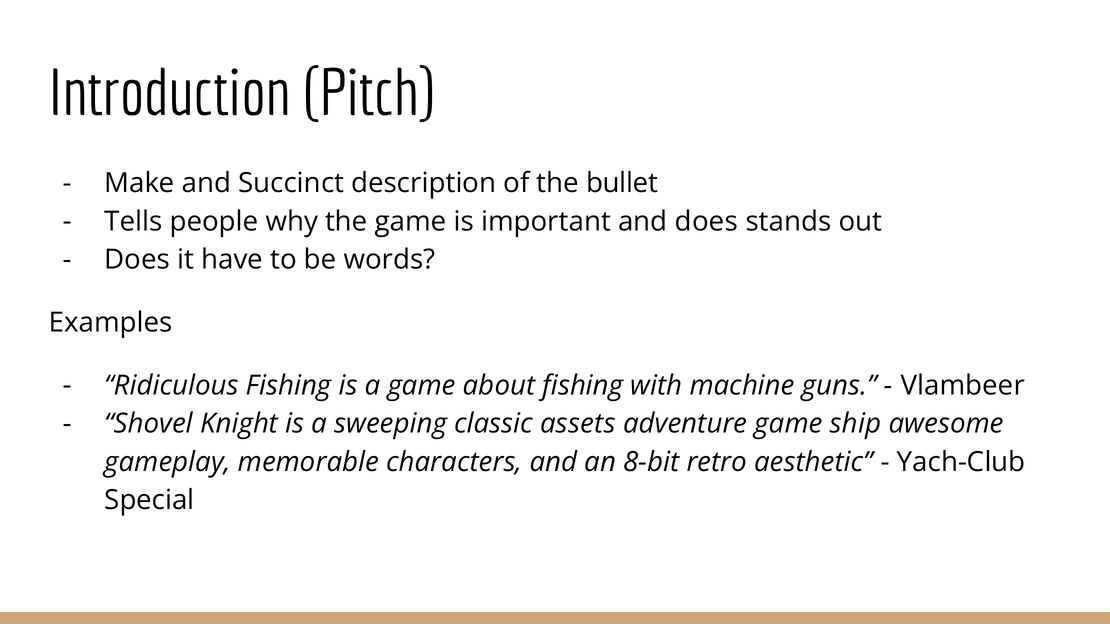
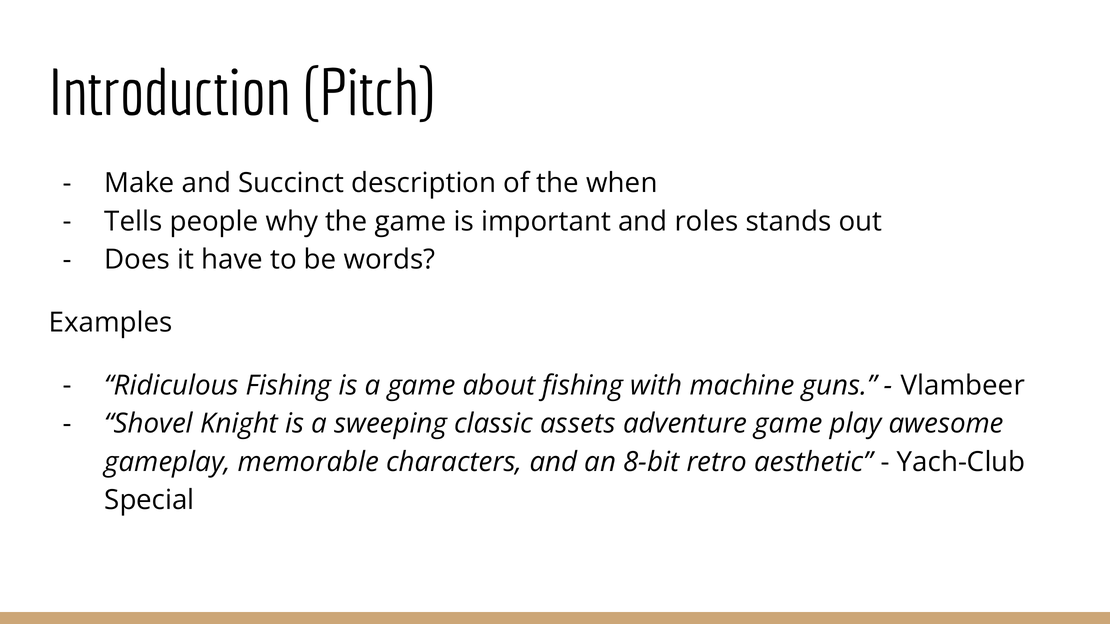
bullet: bullet -> when (622, 183)
and does: does -> roles (707, 222)
ship: ship -> play (856, 424)
